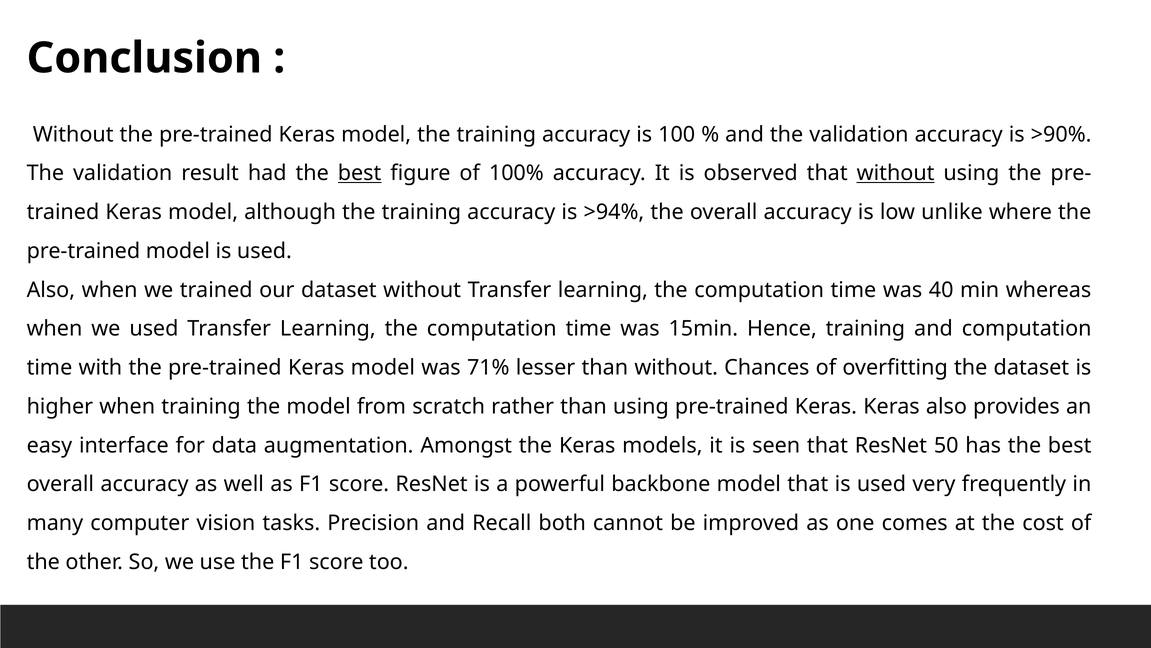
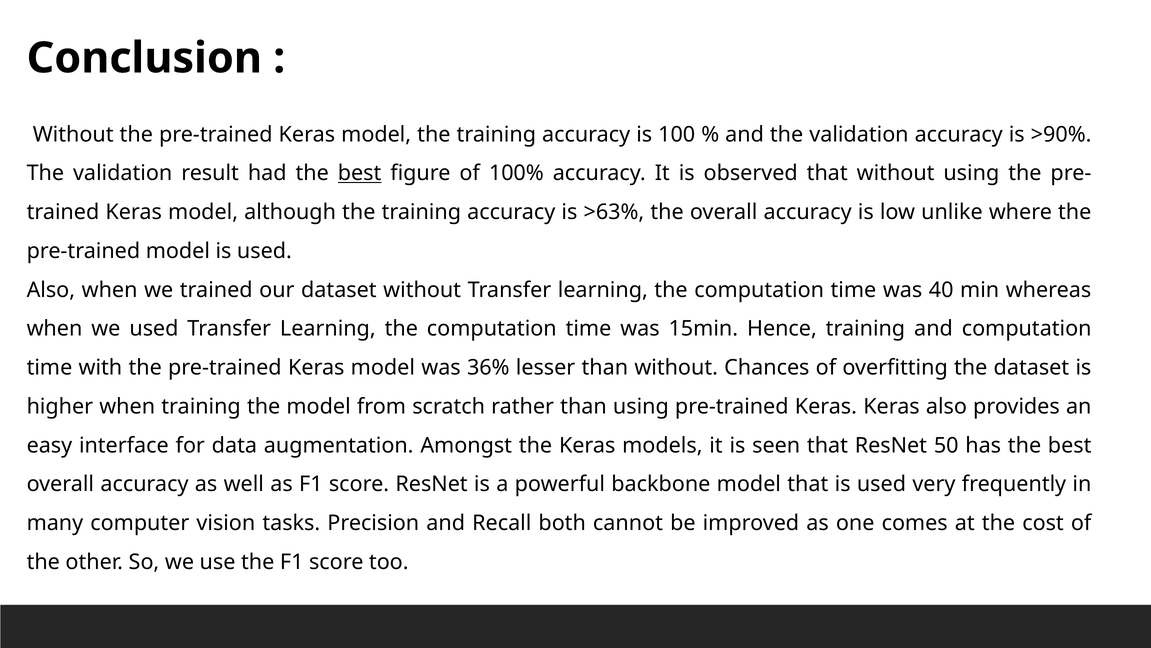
without underline: present -> none (896, 173)
>94%: >94% -> >63% (614, 212)
71%: 71% -> 36% (488, 367)
